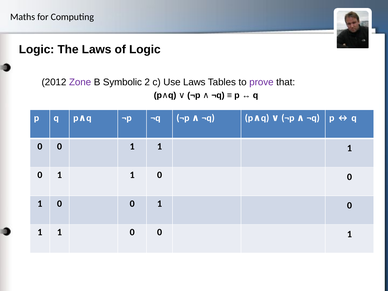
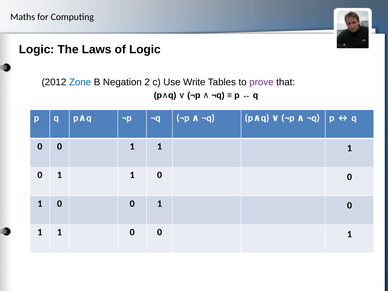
Zone colour: purple -> blue (80, 82)
Symbolic: Symbolic -> Negation (122, 82)
Use Laws: Laws -> Write (194, 82)
